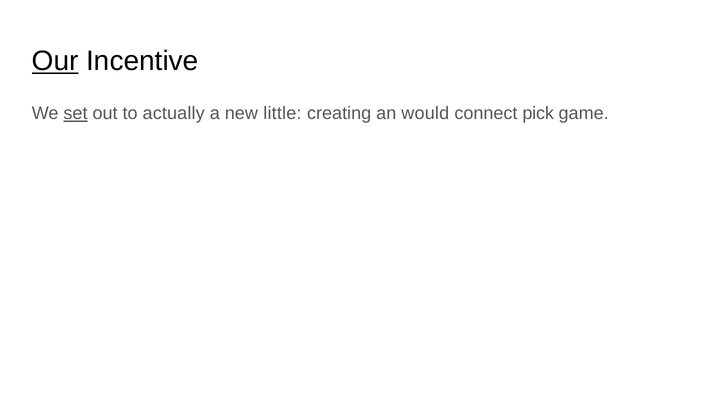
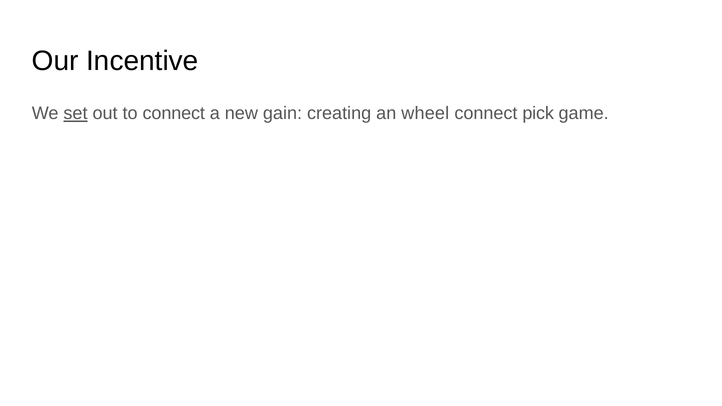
Our underline: present -> none (55, 61)
to actually: actually -> connect (174, 114)
little: little -> gain (282, 114)
would: would -> wheel (425, 114)
